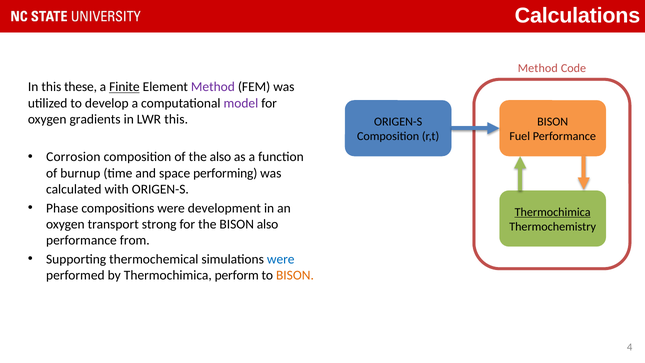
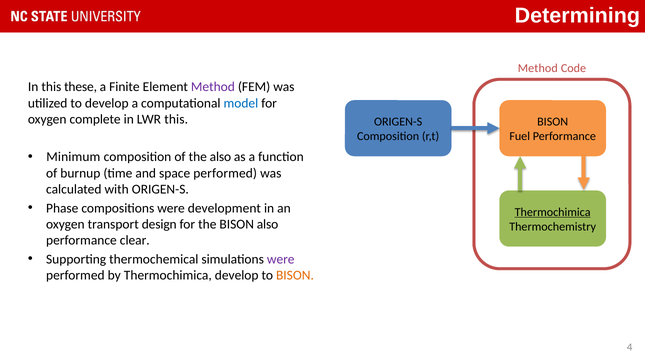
Calculations: Calculations -> Determining (577, 15)
Finite underline: present -> none (124, 87)
model colour: purple -> blue (241, 103)
gradients: gradients -> complete (95, 119)
Corrosion: Corrosion -> Minimum (73, 157)
space performing: performing -> performed (225, 173)
strong: strong -> design (159, 224)
from: from -> clear (135, 240)
were colour: blue -> purple (281, 259)
Thermochimica perform: perform -> develop (237, 275)
